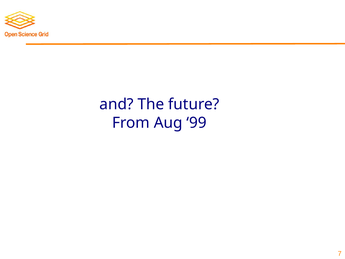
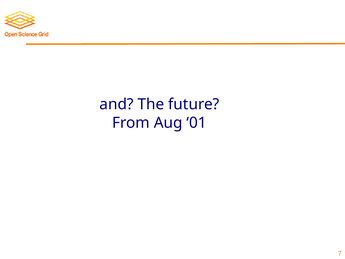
99: 99 -> 01 (197, 123)
